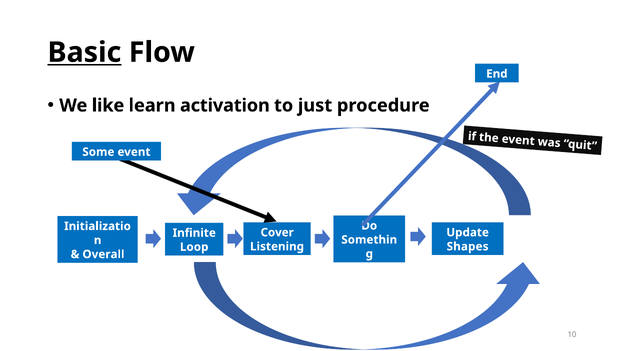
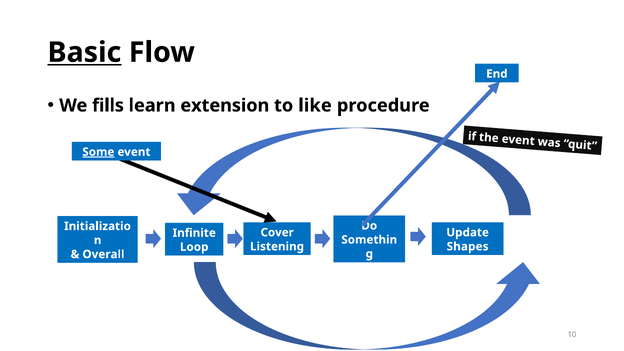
like: like -> fills (108, 106)
activation: activation -> extension (225, 106)
just: just -> like (315, 106)
Some underline: none -> present (98, 152)
